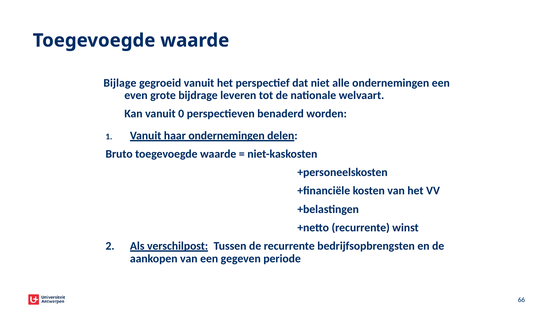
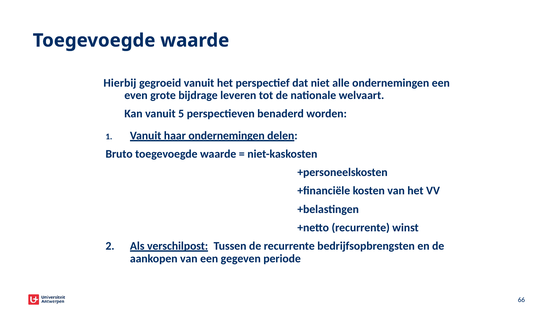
Bijlage: Bijlage -> Hierbij (120, 83)
0: 0 -> 5 (181, 114)
